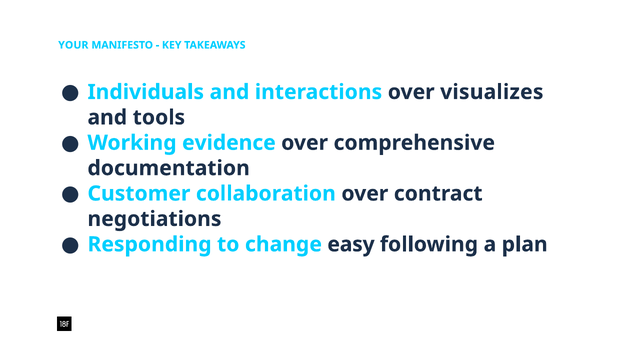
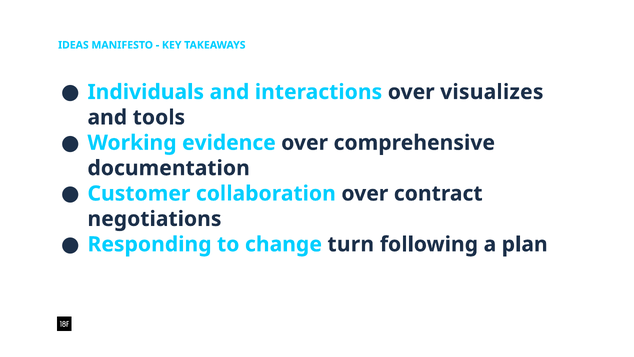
YOUR: YOUR -> IDEAS (73, 45)
easy: easy -> turn (351, 244)
